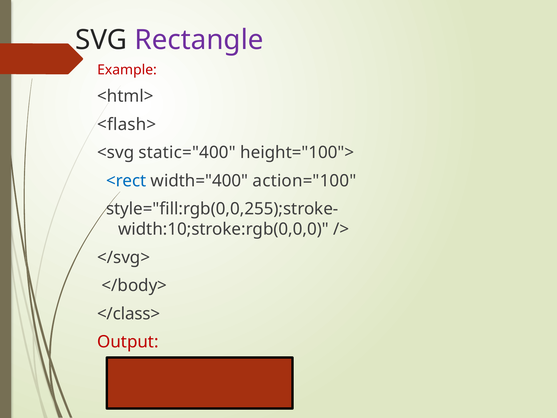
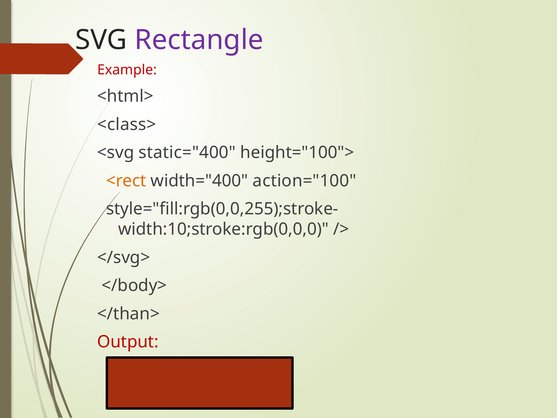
<flash>: <flash> -> <class> (127, 124)
<rect colour: blue -> orange (126, 181)
</class>: </class> -> </than> (129, 314)
